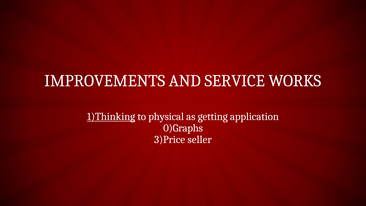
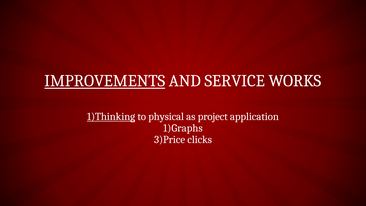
IMPROVEMENTS underline: none -> present (105, 81)
getting: getting -> project (213, 117)
0)Graphs: 0)Graphs -> 1)Graphs (183, 128)
seller: seller -> clicks (200, 140)
